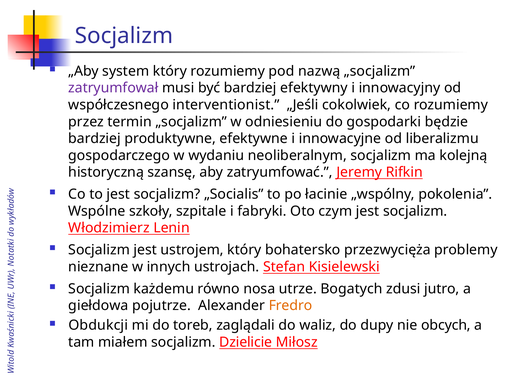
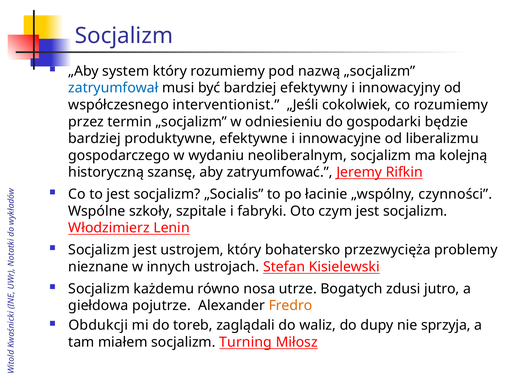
zatryumfował colour: purple -> blue (113, 88)
pokolenia: pokolenia -> czynności (455, 195)
obcych: obcych -> sprzyja (446, 326)
Dzielicie: Dzielicie -> Turning (246, 343)
